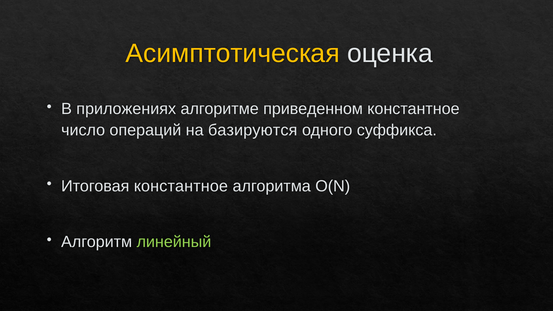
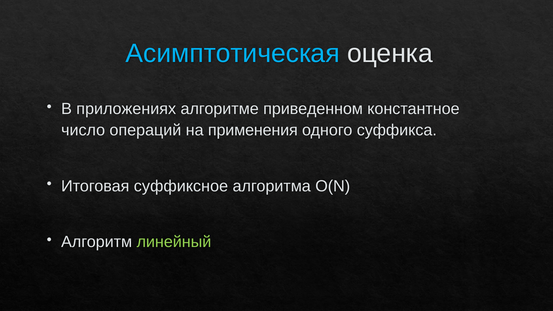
Асимптотическая colour: yellow -> light blue (233, 53)
базируются: базируются -> применения (253, 130)
Итоговая константное: константное -> суффиксное (181, 186)
